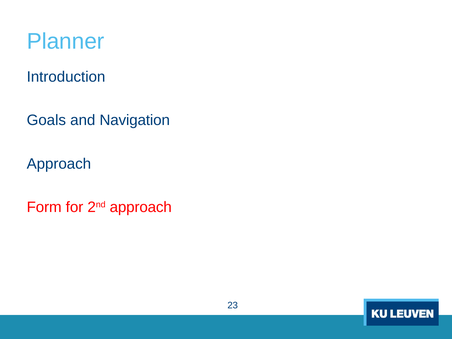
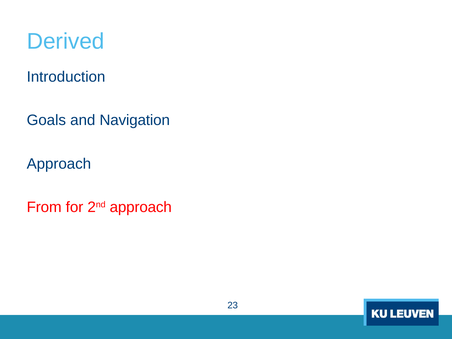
Planner: Planner -> Derived (66, 41)
Form: Form -> From (44, 207)
